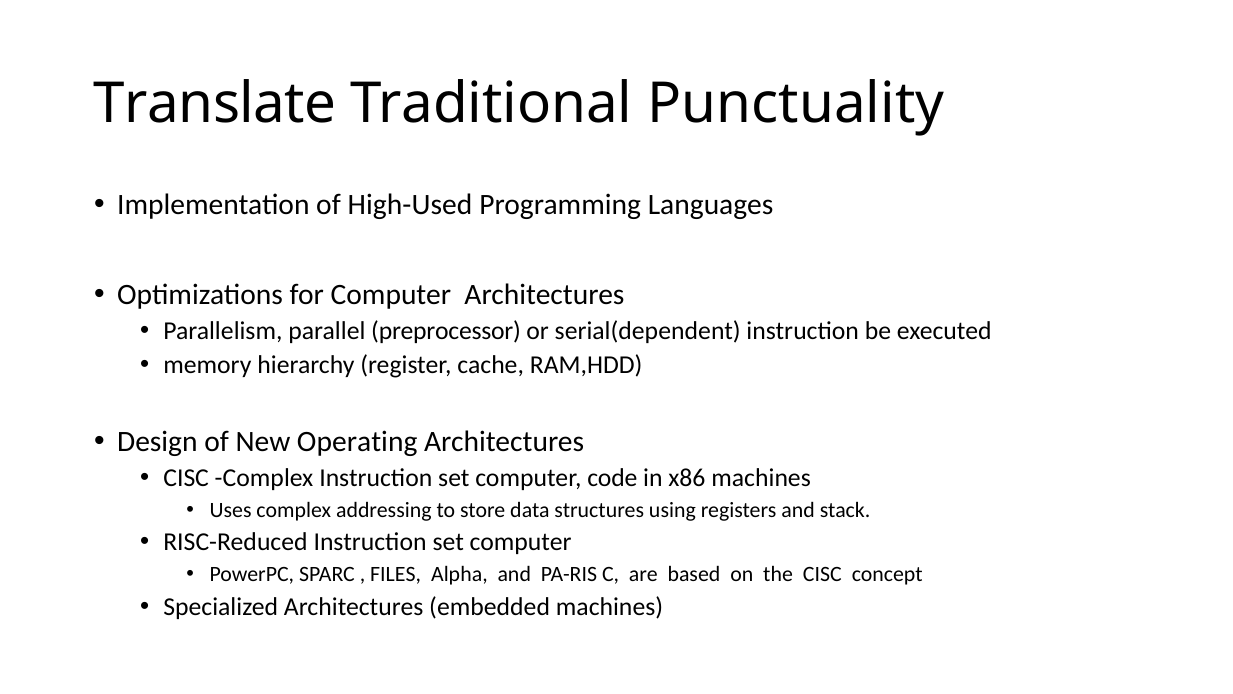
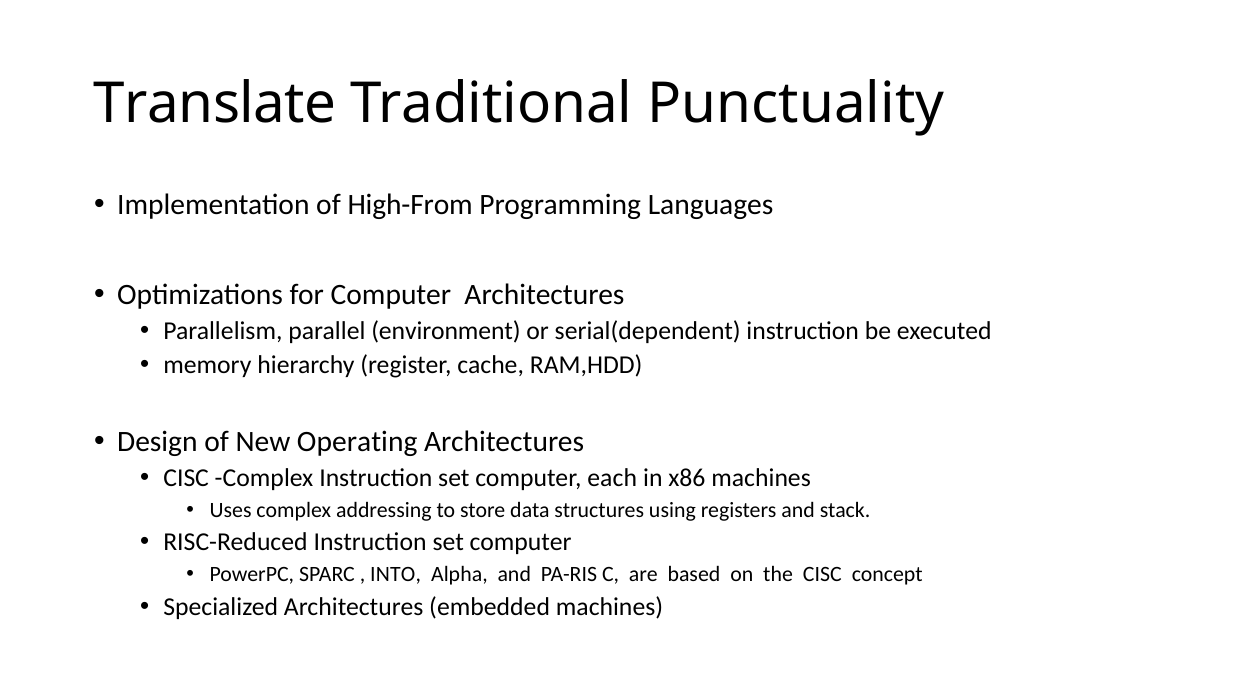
High-Used: High-Used -> High-From (410, 205)
preprocessor: preprocessor -> environment (446, 331)
code: code -> each (612, 478)
FILES: FILES -> INTO (396, 574)
